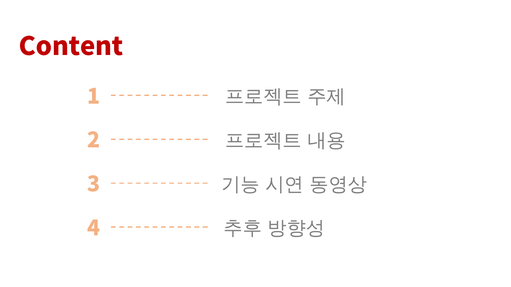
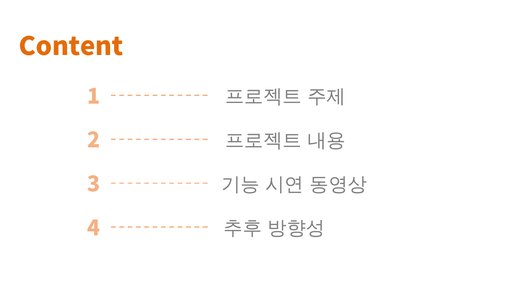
Content colour: red -> orange (71, 47)
